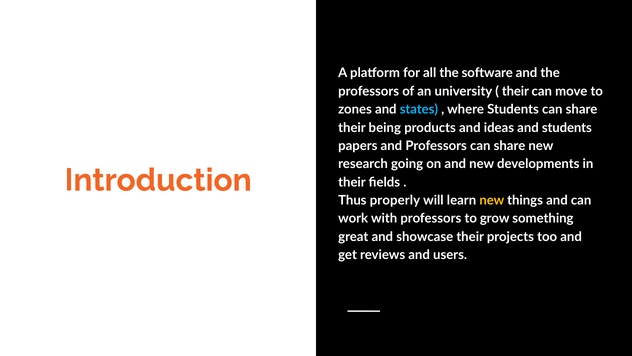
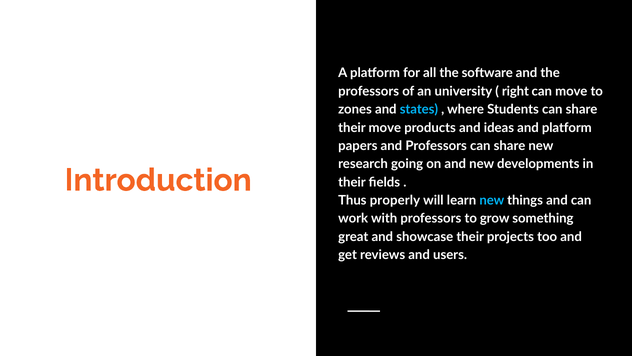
their: their -> right (515, 91)
their being: being -> move (385, 127)
and students: students -> platform (567, 127)
new colour: yellow -> light blue (492, 200)
